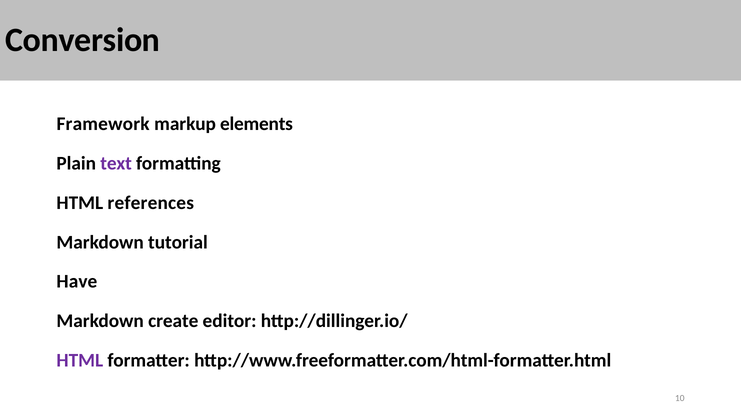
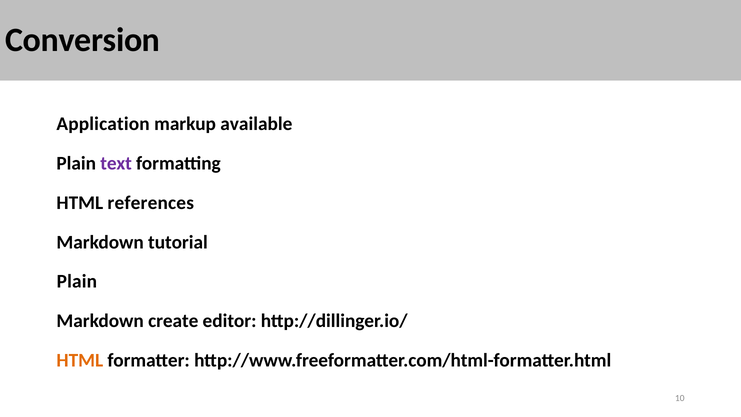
Framework: Framework -> Application (103, 124)
elements: elements -> available (256, 124)
Have: Have -> Plain (77, 281)
HTML colour: purple -> orange (80, 360)
